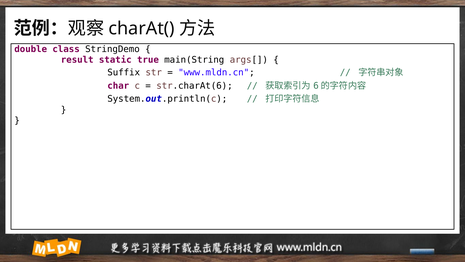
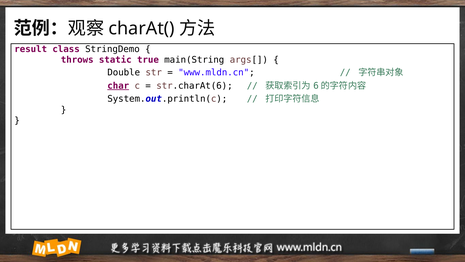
double: double -> result (31, 49)
result: result -> throws (77, 60)
Suffix: Suffix -> Double (124, 72)
char underline: none -> present (118, 86)
